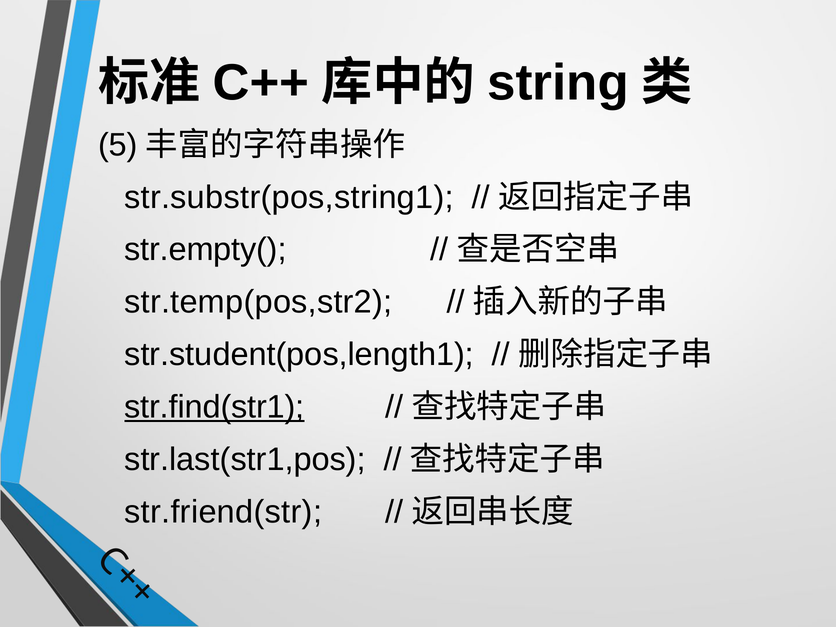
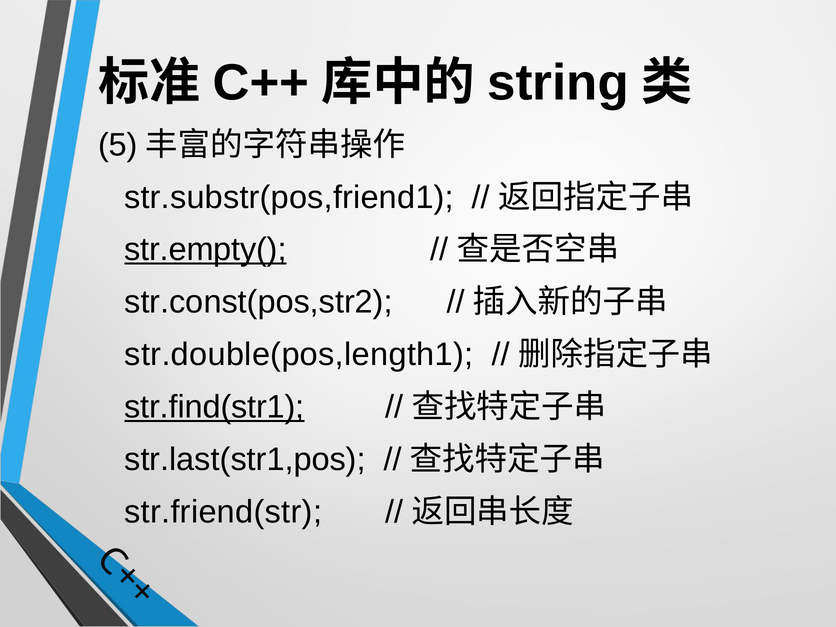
str.substr(pos,string1: str.substr(pos,string1 -> str.substr(pos,friend1 (289, 197)
str.empty( underline: none -> present (205, 250)
str.temp(pos,str2: str.temp(pos,str2 -> str.const(pos,str2 (258, 302)
str.student(pos,length1: str.student(pos,length1 -> str.double(pos,length1 (299, 355)
